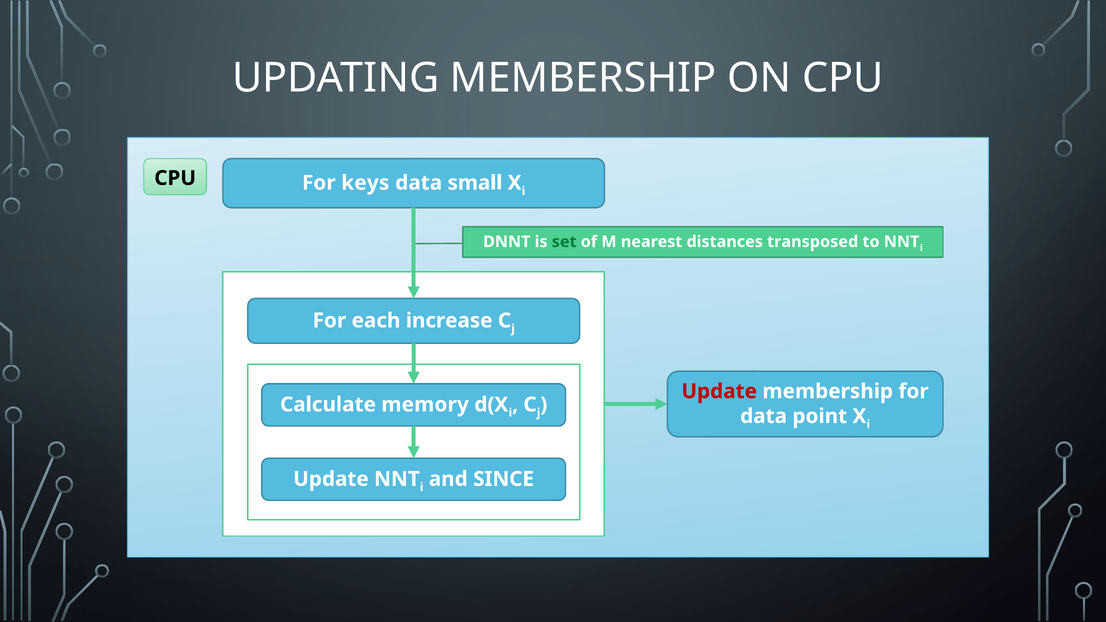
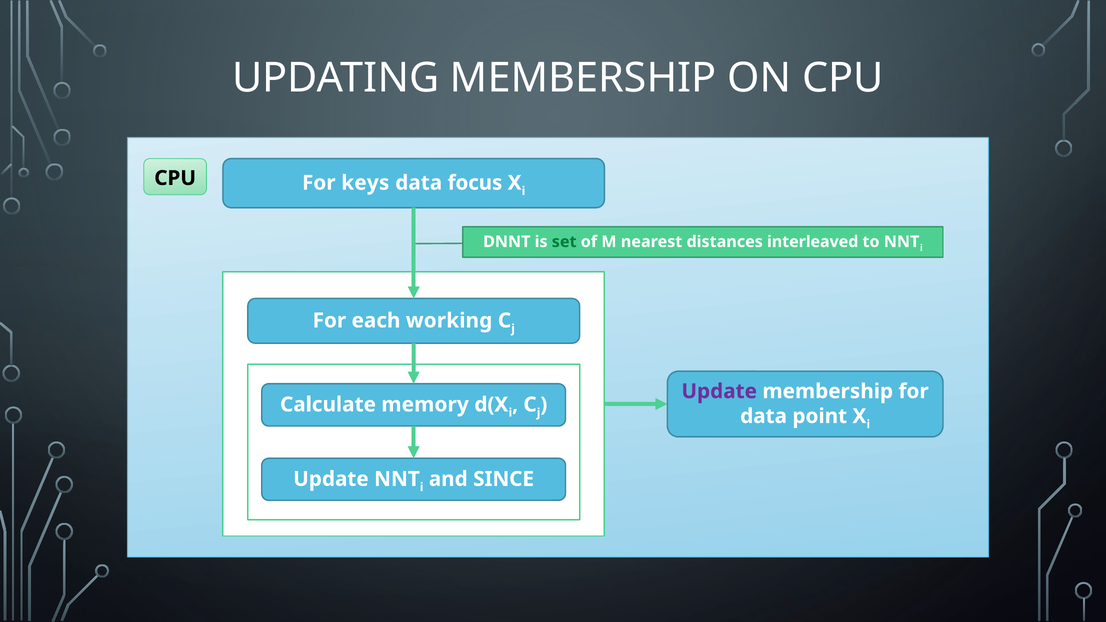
small: small -> focus (475, 183)
transposed: transposed -> interleaved (813, 242)
increase: increase -> working (449, 321)
Update colour: red -> purple (719, 391)
